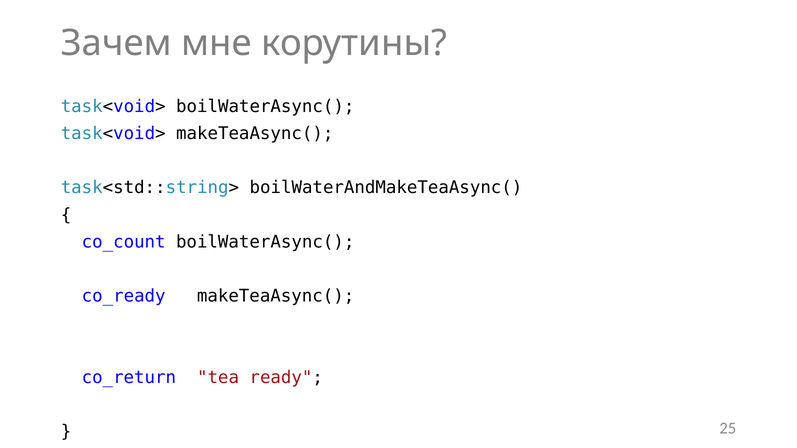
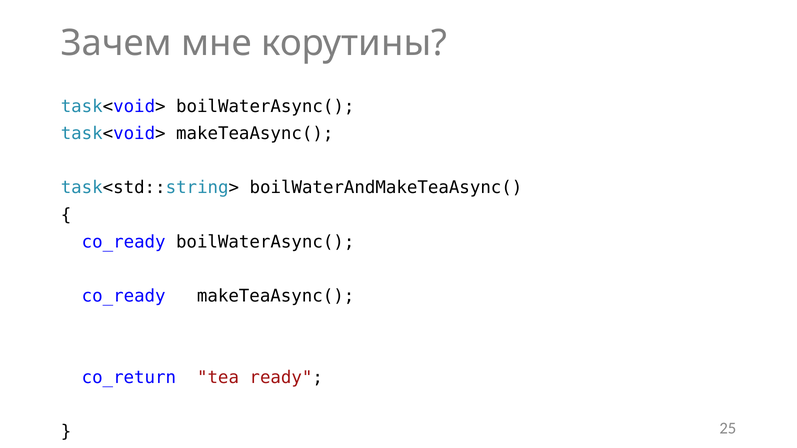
co_count: co_count -> co_ready (124, 242)
